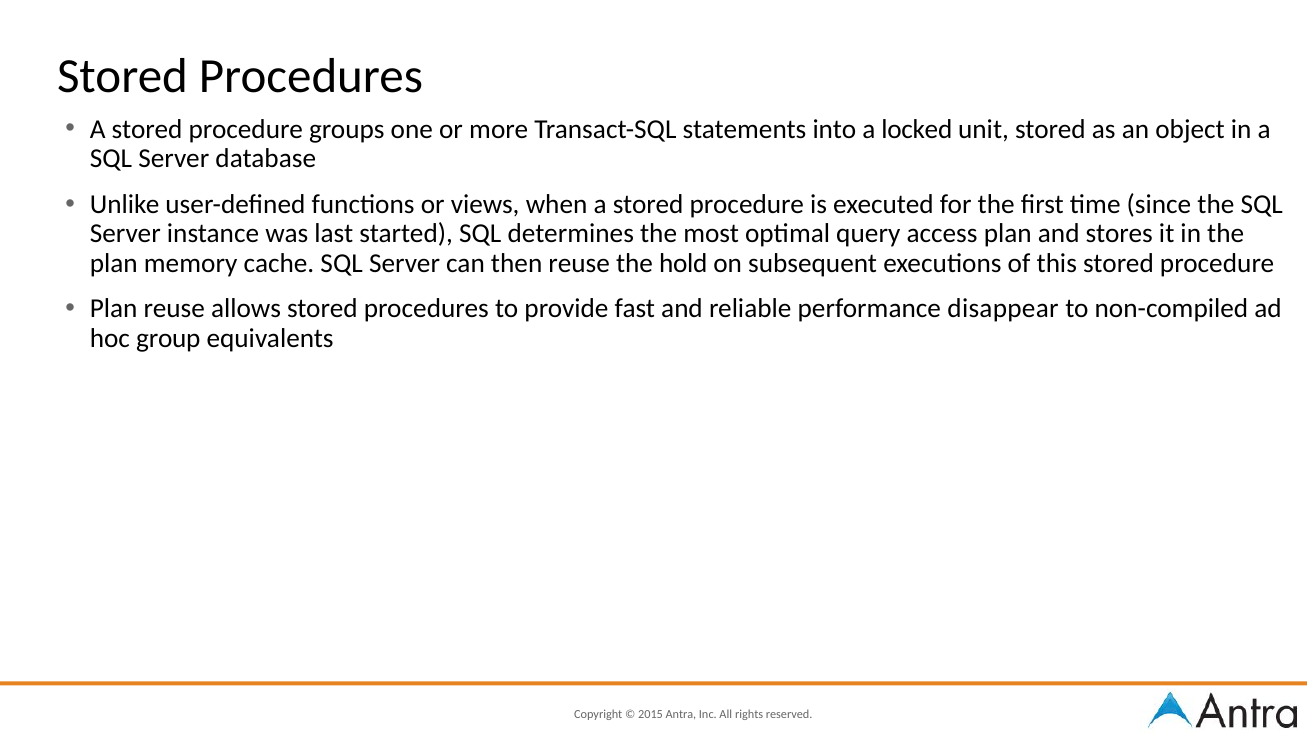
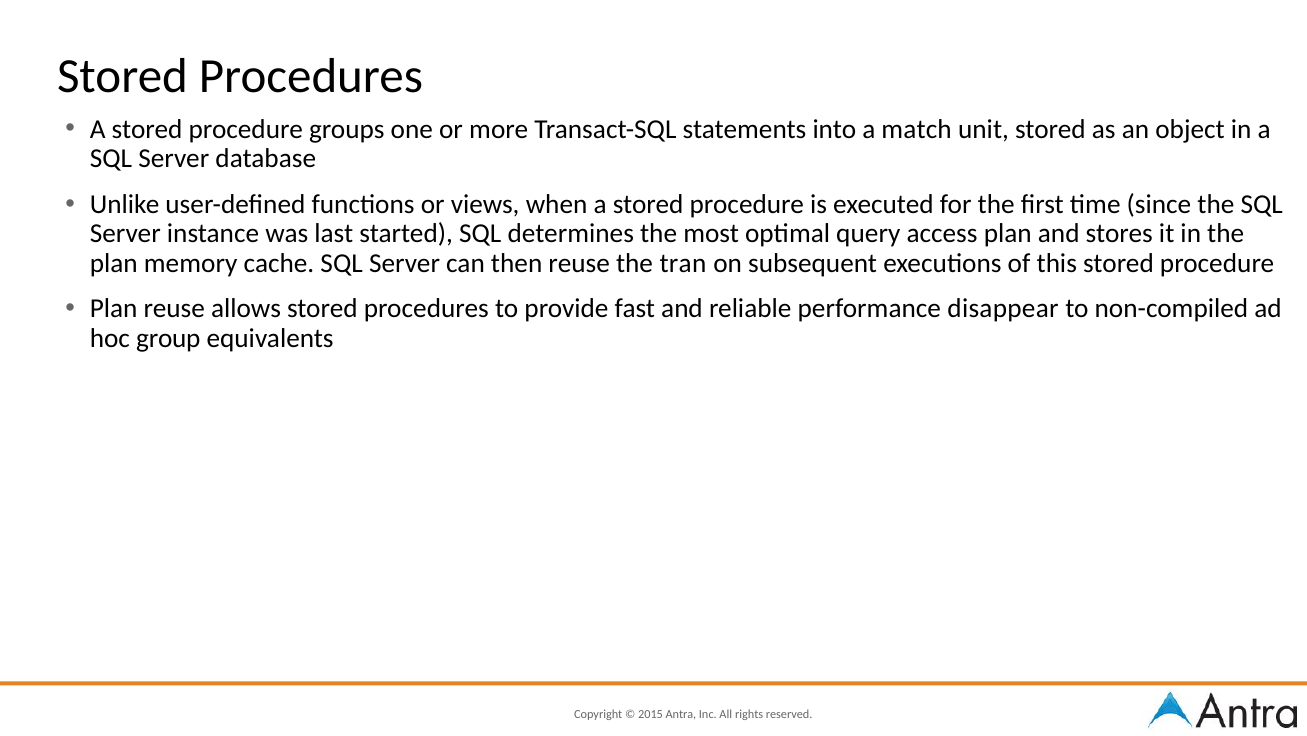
locked: locked -> match (917, 129)
hold: hold -> tran (683, 263)
